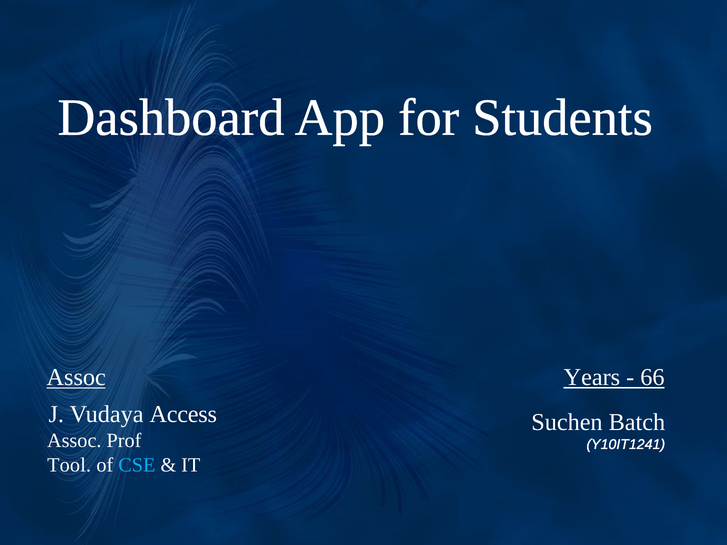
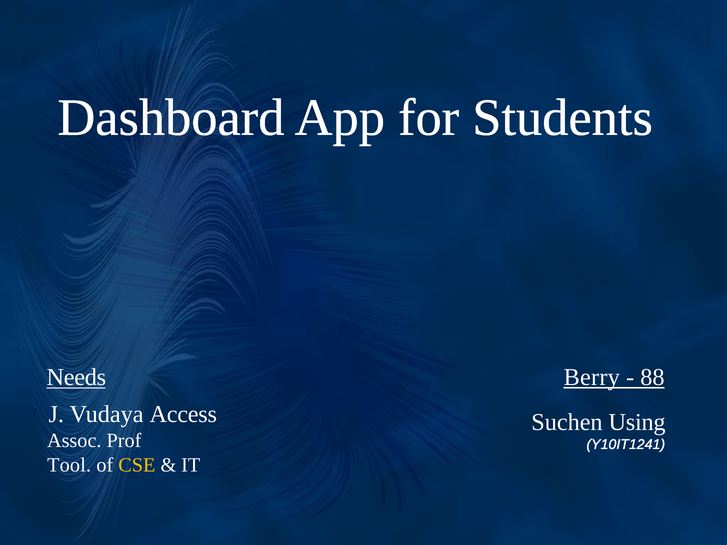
Years: Years -> Berry (592, 377)
66: 66 -> 88 (652, 377)
Assoc: Assoc -> Needs (76, 377)
Batch: Batch -> Using (637, 422)
CSE colour: light blue -> yellow (137, 465)
